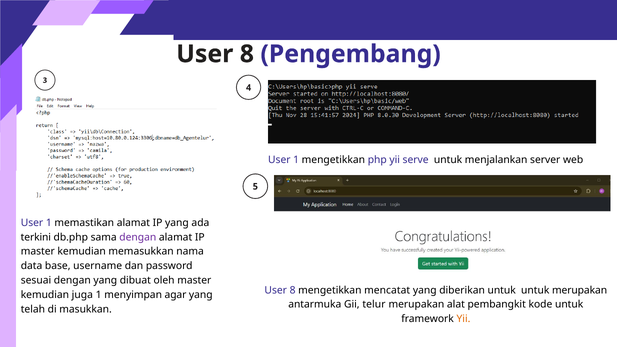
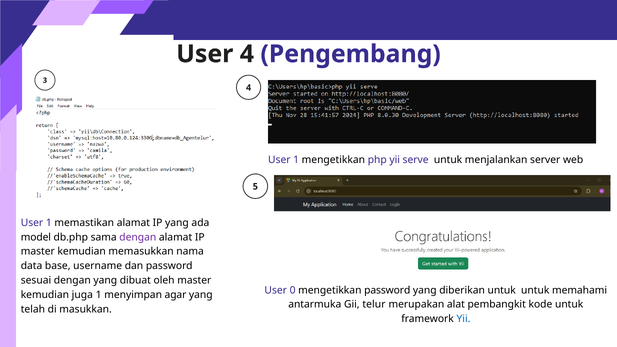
8: 8 -> 4 (247, 54)
terkini: terkini -> model (36, 237)
8: 8 -> 0 (293, 290)
mengetikkan mencatat: mencatat -> password (387, 290)
untuk merupakan: merupakan -> memahami (580, 290)
Yii colour: orange -> blue (463, 319)
